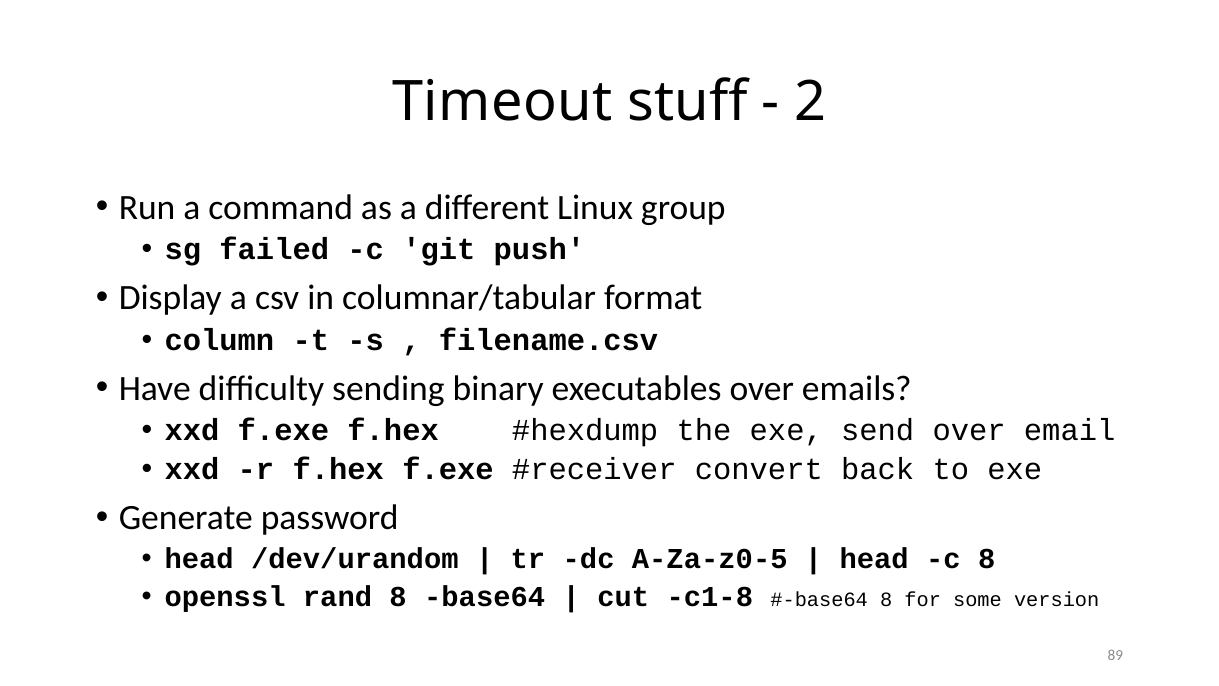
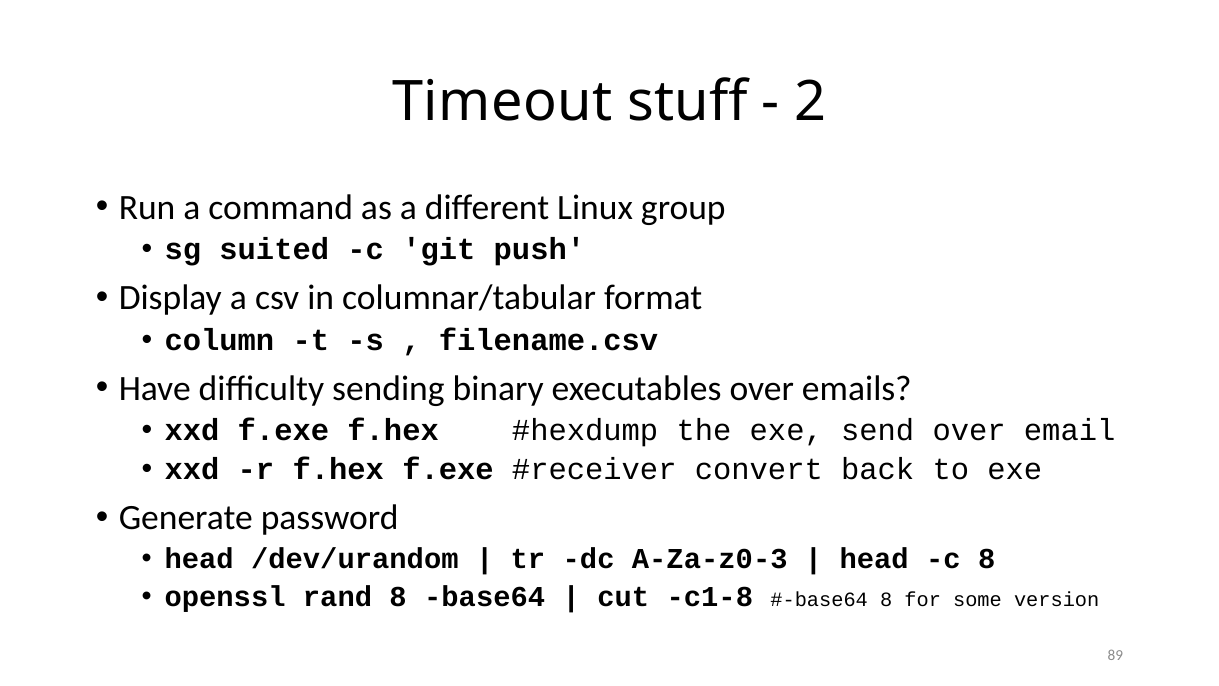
failed: failed -> suited (274, 250)
A-Za-z0-5: A-Za-z0-5 -> A-Za-z0-3 (710, 559)
